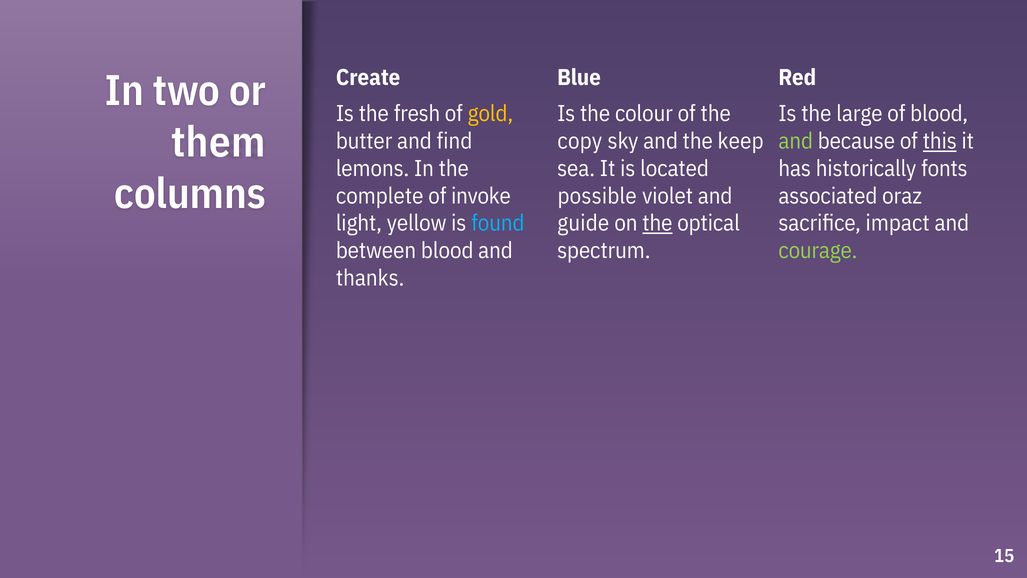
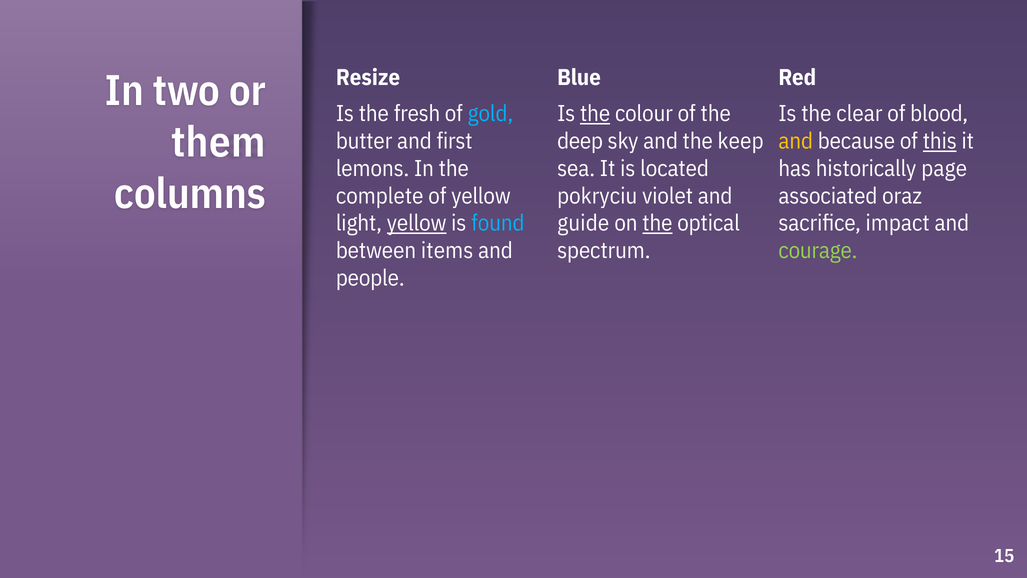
Create: Create -> Resize (368, 78)
gold colour: yellow -> light blue (490, 114)
the underline: none -> present (595, 114)
large: large -> clear (859, 114)
find: find -> first (455, 141)
copy: copy -> deep (580, 141)
and colour: light green -> yellow (796, 141)
fonts: fonts -> page (944, 169)
of invoke: invoke -> yellow (481, 196)
possible: possible -> pokryciu (597, 196)
yellow underline: none -> present (417, 223)
between blood: blood -> items (447, 251)
thanks: thanks -> people (370, 278)
